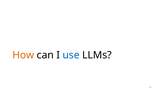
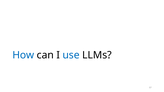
How colour: orange -> blue (23, 55)
